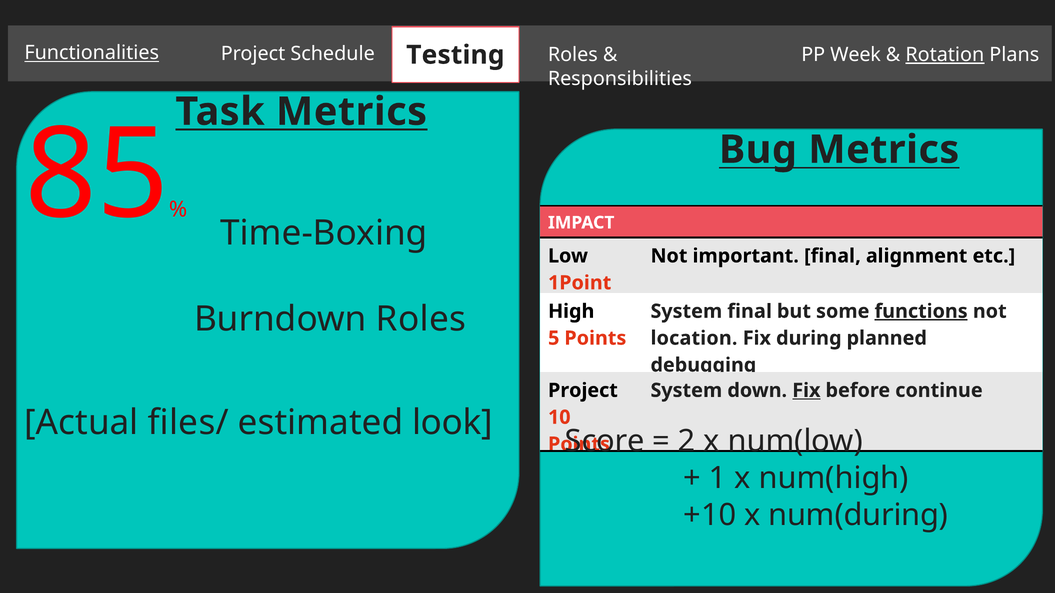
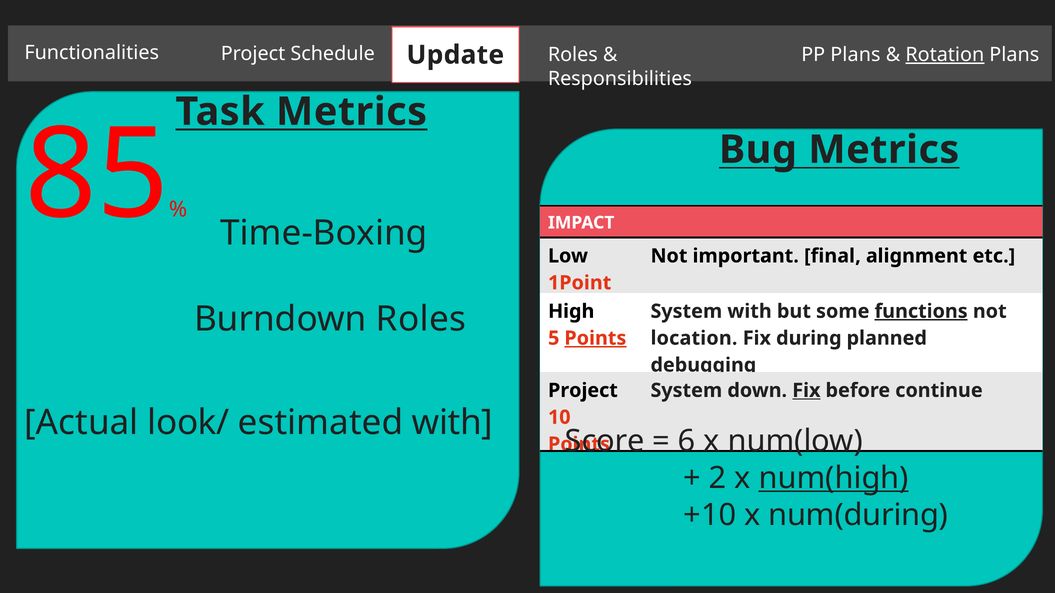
Functionalities underline: present -> none (92, 53)
Testing: Testing -> Update (455, 55)
PP Week: Week -> Plans (855, 55)
System final: final -> with (750, 312)
Points underline: none -> present (595, 338)
files/: files/ -> look/ (188, 423)
estimated look: look -> with (452, 423)
2: 2 -> 6 (687, 441)
1: 1 -> 2 (718, 478)
num(high underline: none -> present (834, 478)
